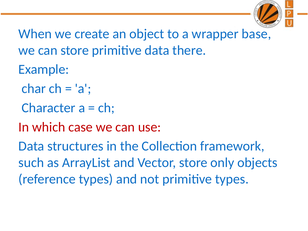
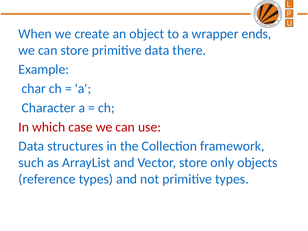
base: base -> ends (256, 34)
